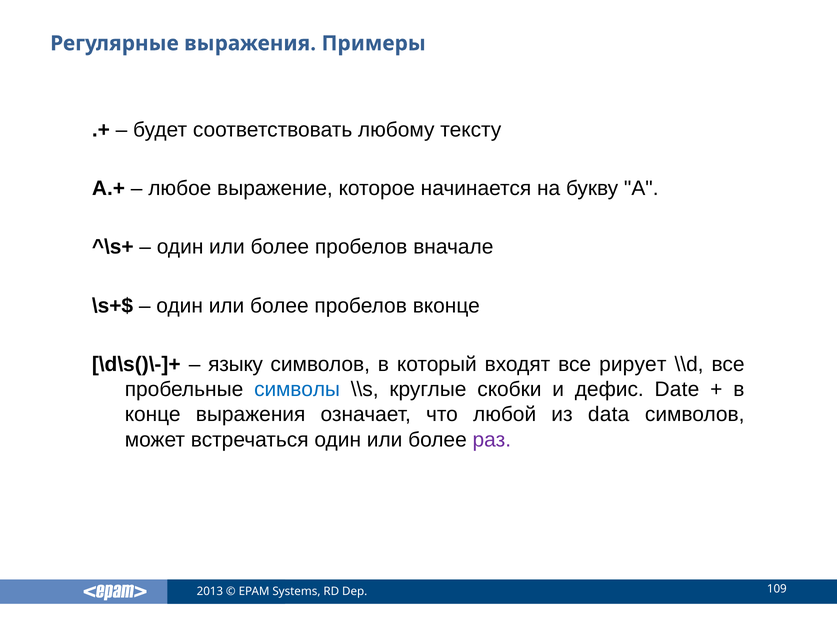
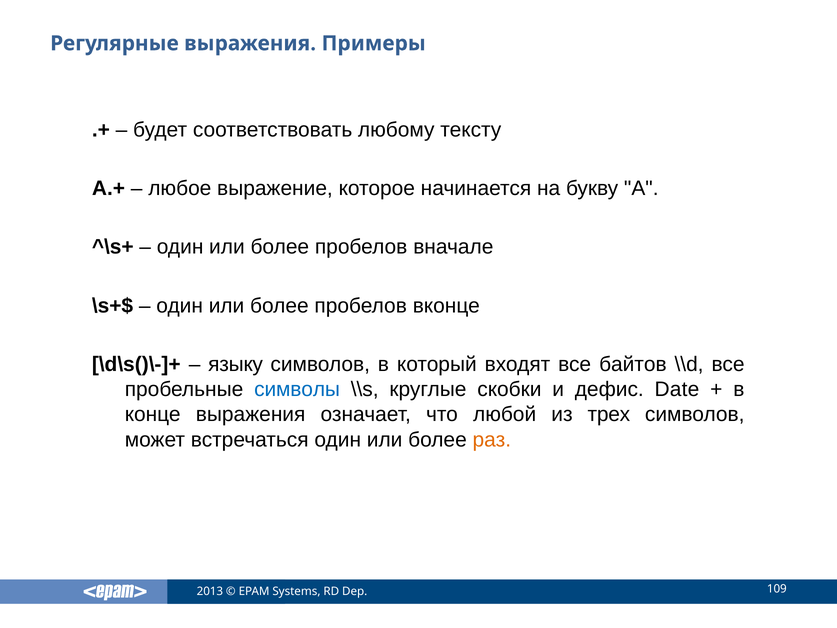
рирует: рирует -> байтов (633, 364)
data: data -> трех (609, 414)
раз colour: purple -> orange (492, 439)
